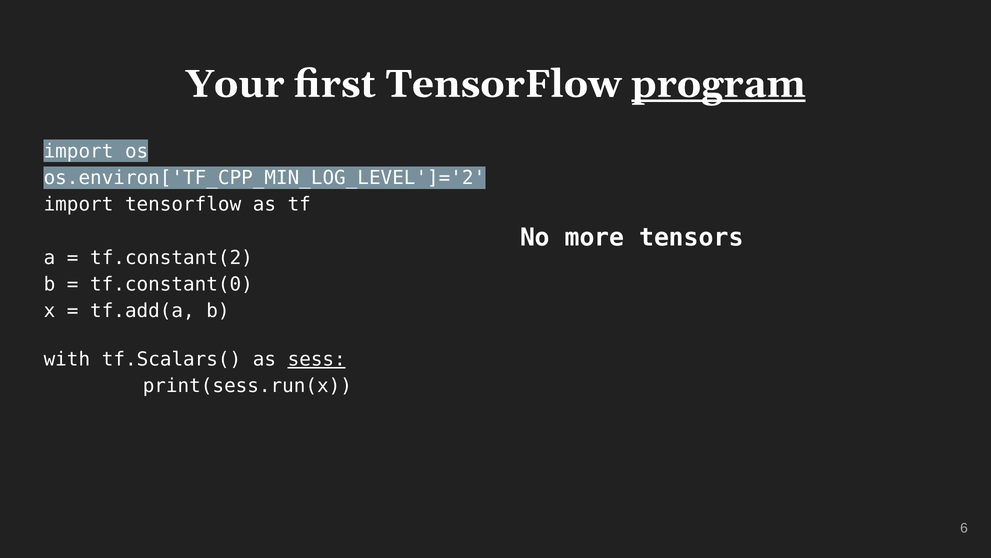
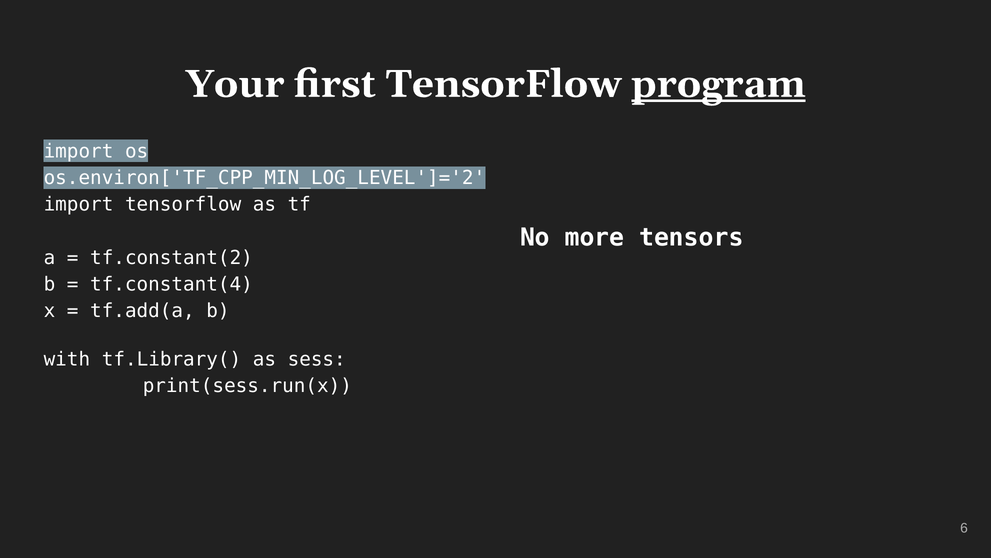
tf.constant(0: tf.constant(0 -> tf.constant(4 (171, 284)
tf.Scalars(: tf.Scalars( -> tf.Library( (171, 359)
sess underline: present -> none (317, 359)
